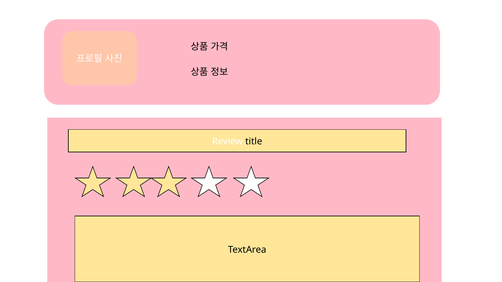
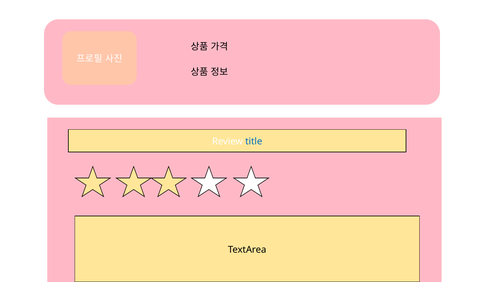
title colour: black -> blue (254, 142)
